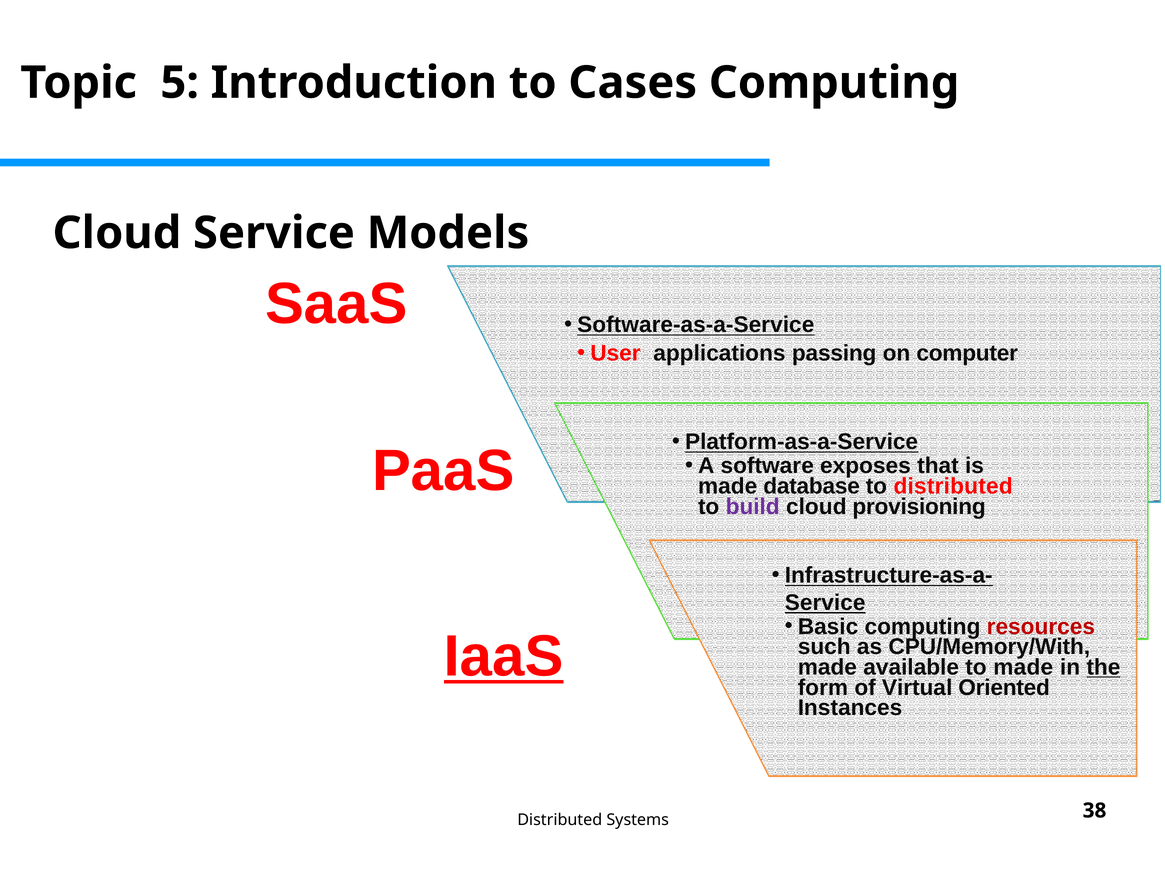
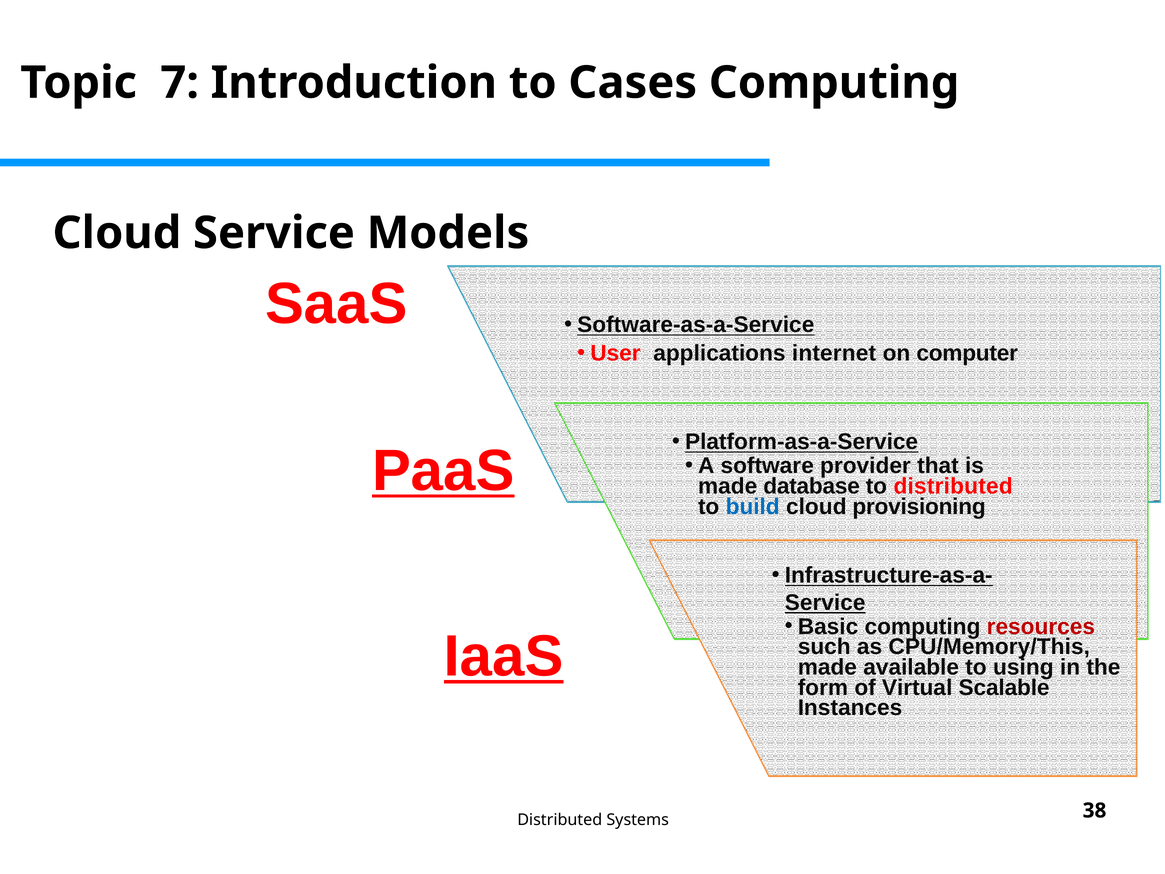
5: 5 -> 7 (180, 83)
passing: passing -> internet (834, 353)
PaaS underline: none -> present (443, 471)
exposes: exposes -> provider (865, 466)
build colour: purple -> blue (753, 506)
CPU/Memory/With: CPU/Memory/With -> CPU/Memory/This (989, 647)
to made: made -> using (1023, 667)
the underline: present -> none (1103, 667)
Oriented: Oriented -> Scalable (1004, 687)
